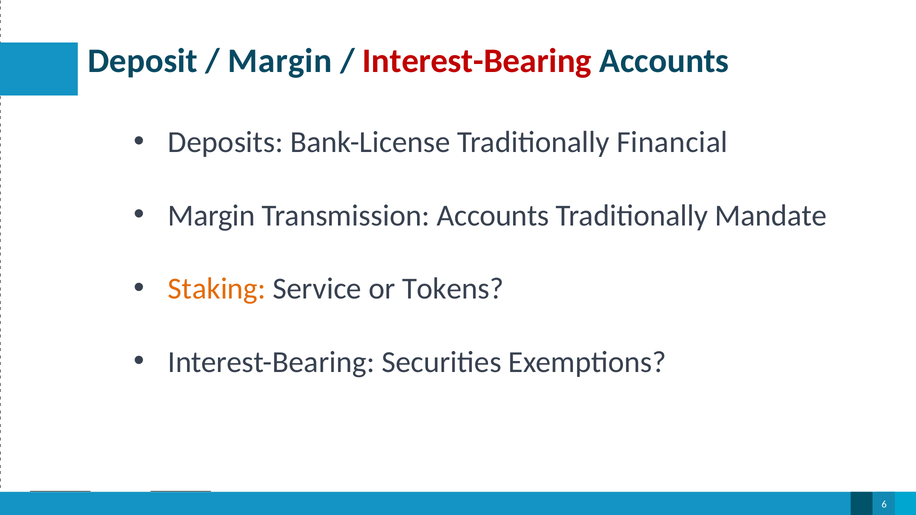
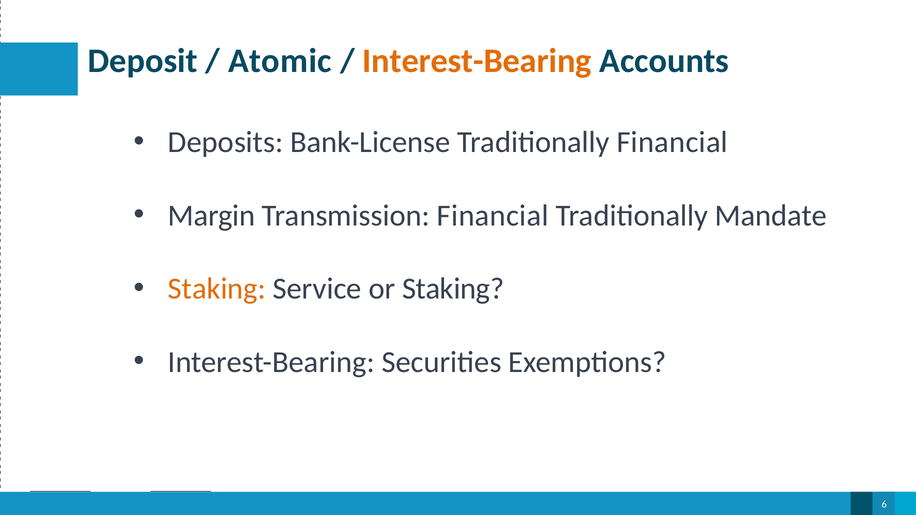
Margin: Margin -> Atomic (280, 61)
Interest-Bearing colour: red -> orange (477, 61)
Transmission Accounts: Accounts -> Financial (493, 216)
or Tokens: Tokens -> Staking (453, 289)
